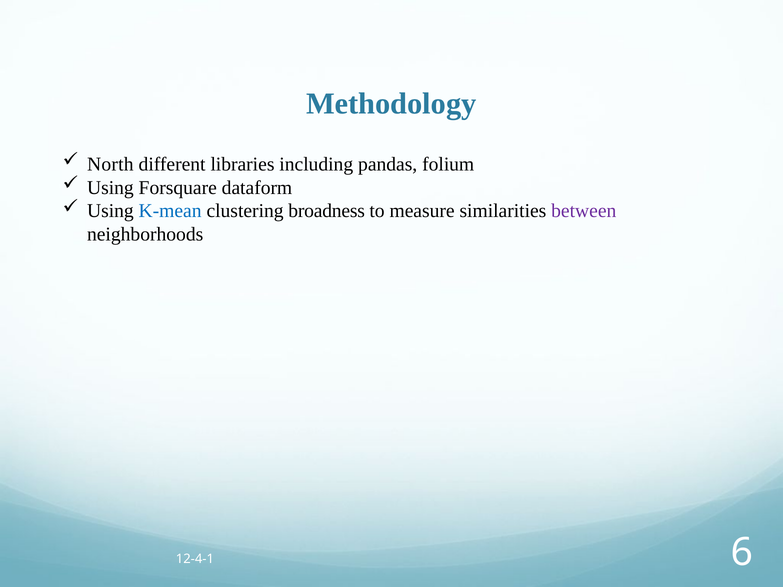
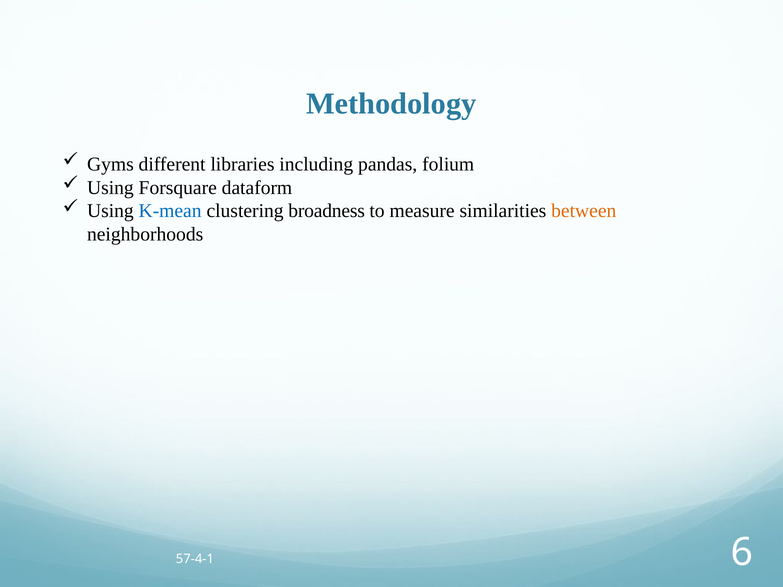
North: North -> Gyms (110, 164)
between colour: purple -> orange (584, 211)
12-4-1: 12-4-1 -> 57-4-1 (195, 559)
